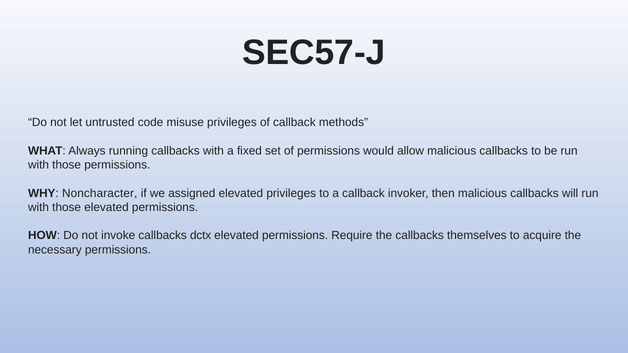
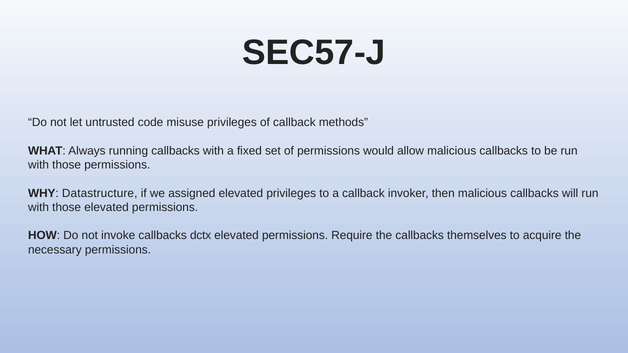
Noncharacter: Noncharacter -> Datastructure (100, 193)
